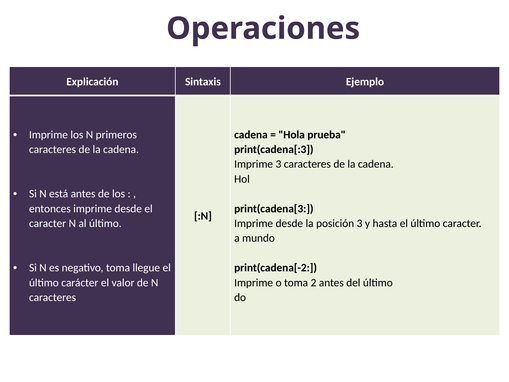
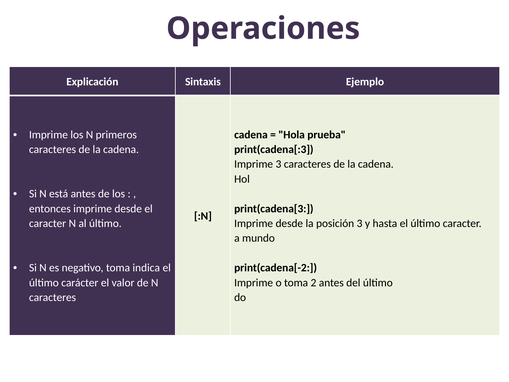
llegue: llegue -> indica (146, 268)
